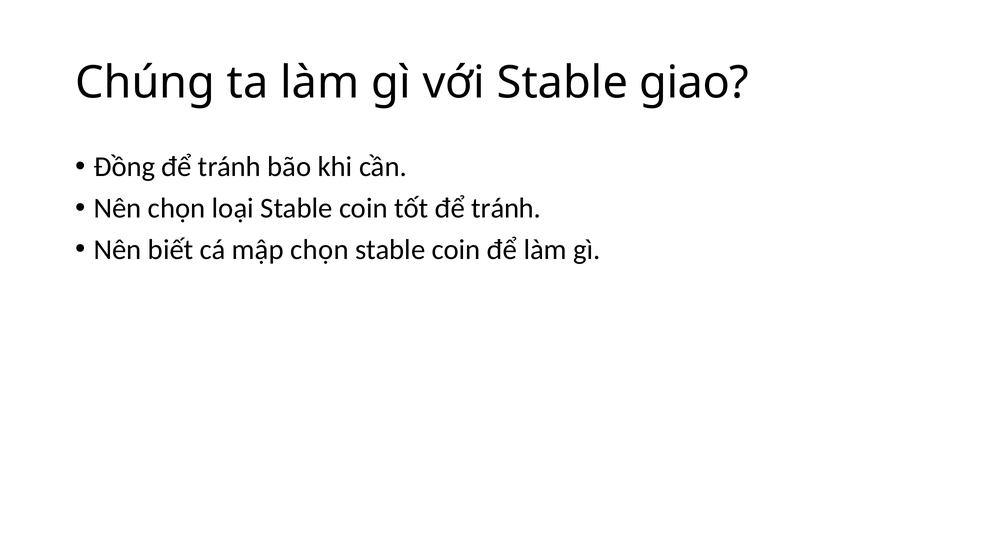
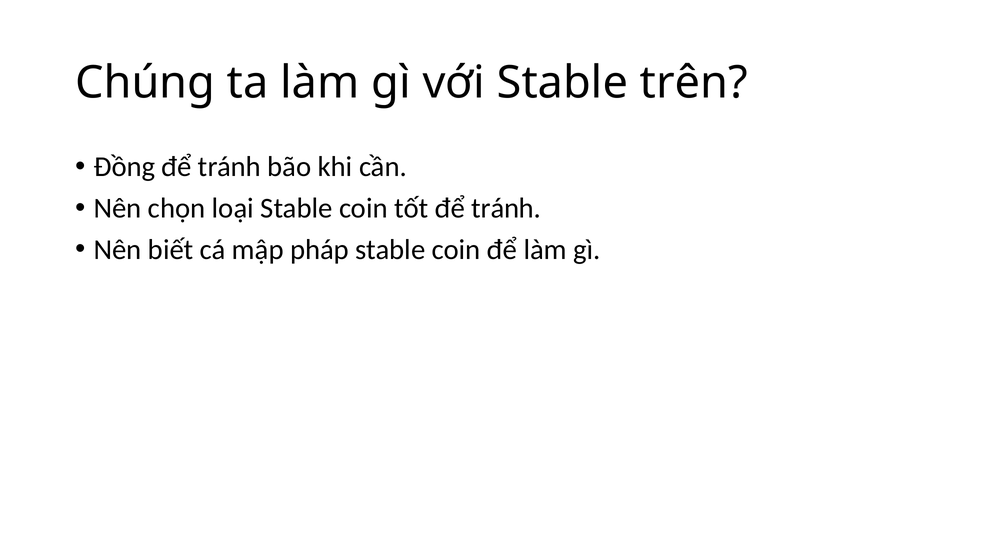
giao: giao -> trên (694, 83)
mập chọn: chọn -> pháp (320, 249)
